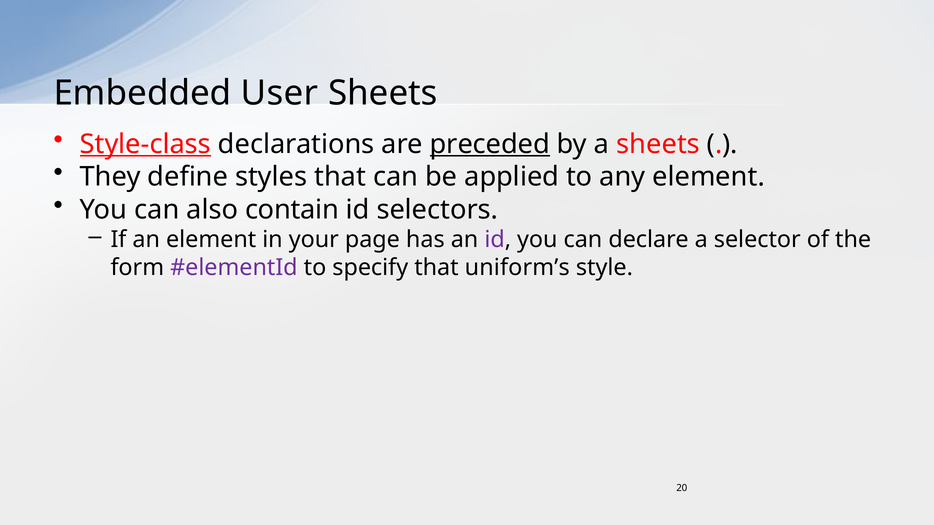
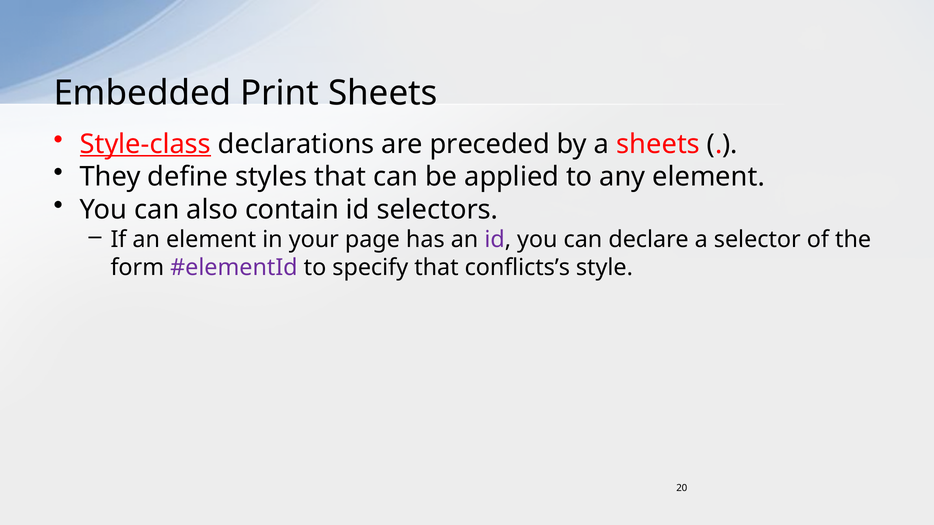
User: User -> Print (280, 93)
preceded underline: present -> none (490, 144)
uniform’s: uniform’s -> conflicts’s (517, 268)
